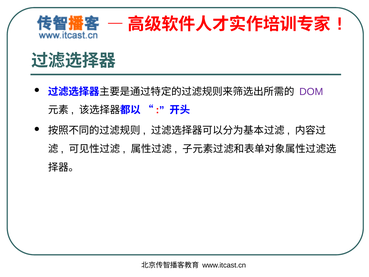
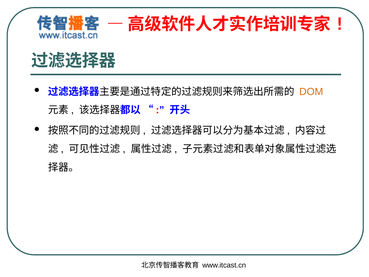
DOM colour: purple -> orange (311, 92)
